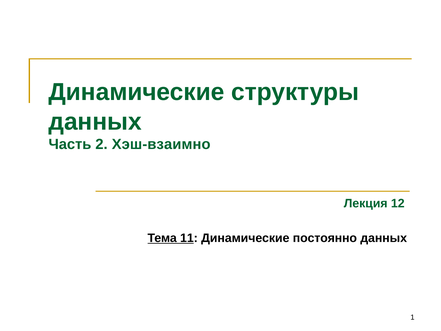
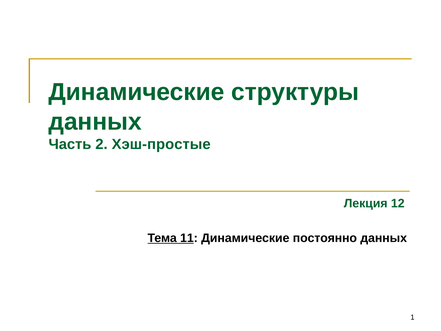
Хэш-взаимно: Хэш-взаимно -> Хэш-простые (161, 144)
